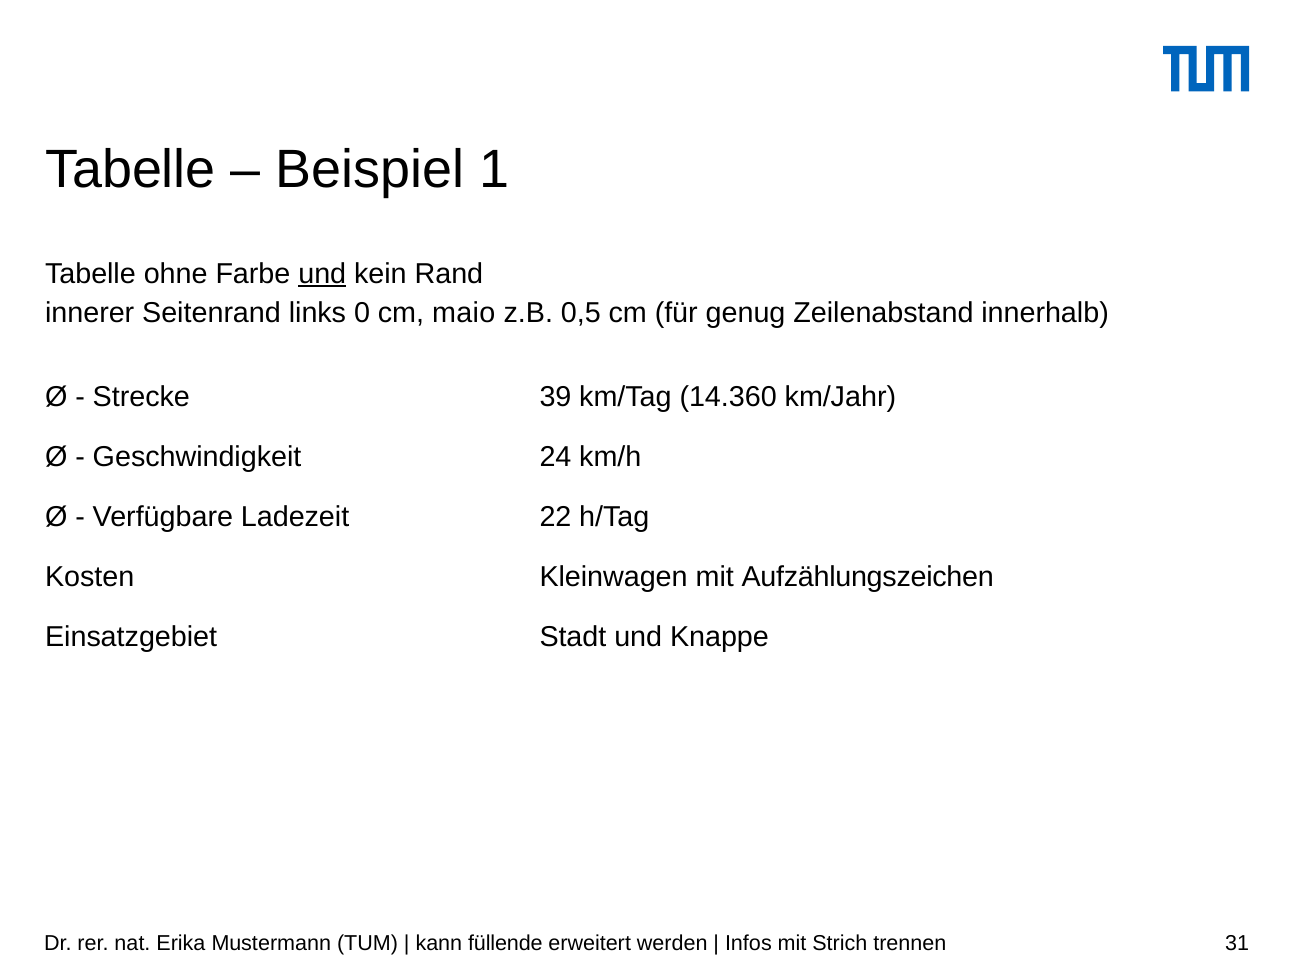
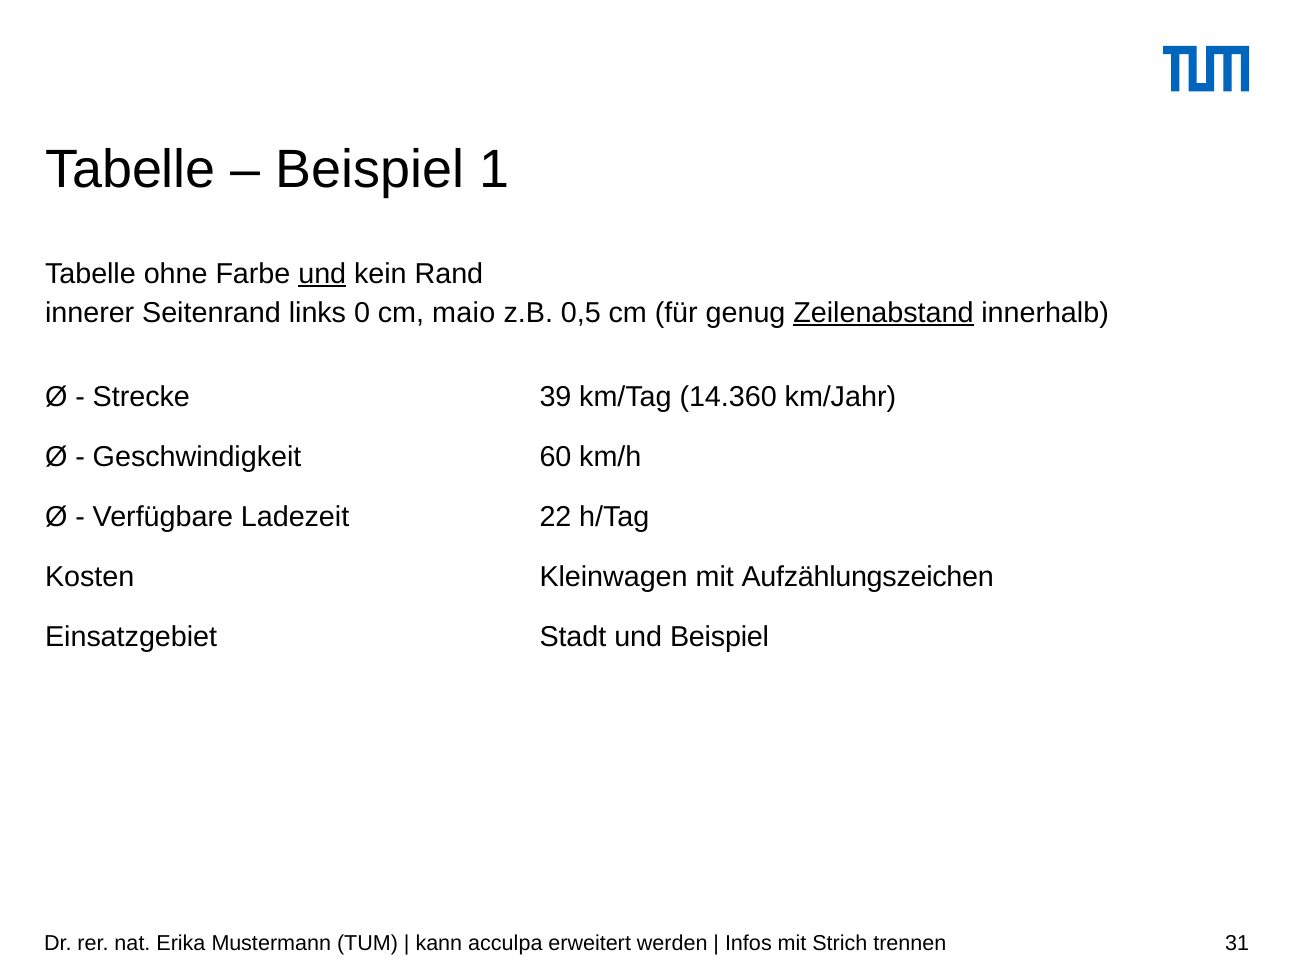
Zeilenabstand underline: none -> present (883, 313)
24: 24 -> 60 (555, 457)
und Knappe: Knappe -> Beispiel (720, 637)
füllende: füllende -> acculpa (505, 943)
